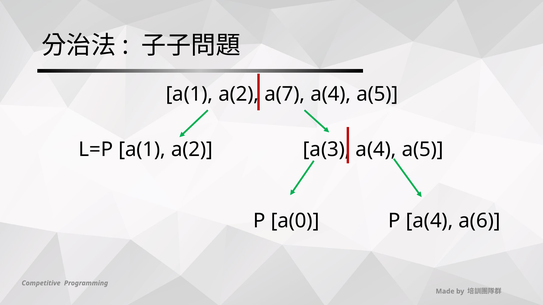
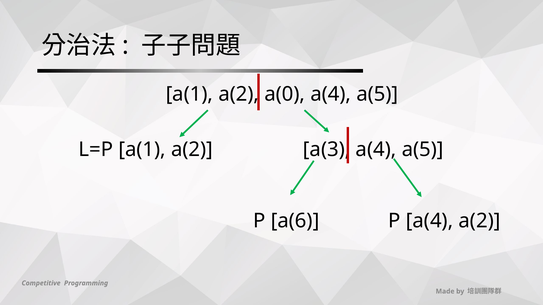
a(7: a(7 -> a(0 (285, 94)
a(0: a(0 -> a(6 (295, 221)
a(4 a(6: a(6 -> a(2 (480, 221)
